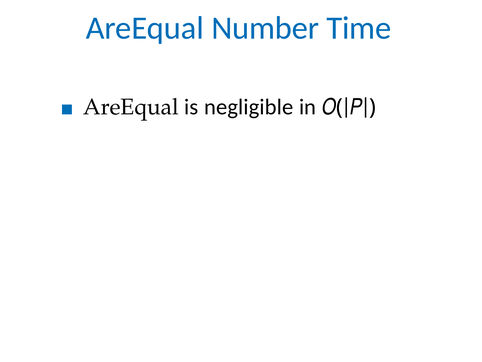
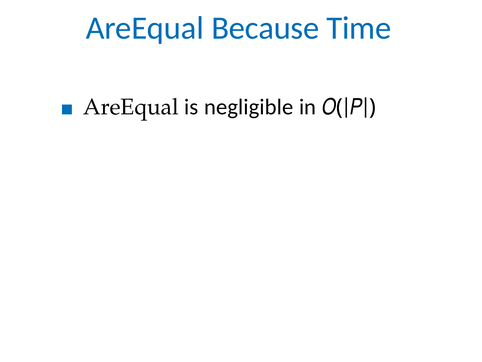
Number: Number -> Because (265, 28)
